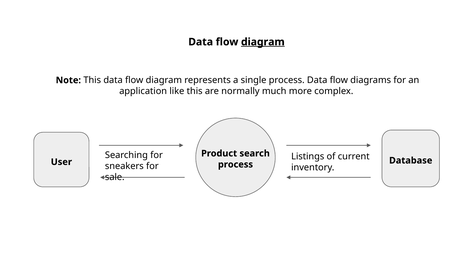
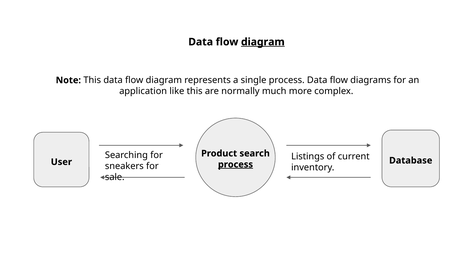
process underline: none -> present (236, 165)
